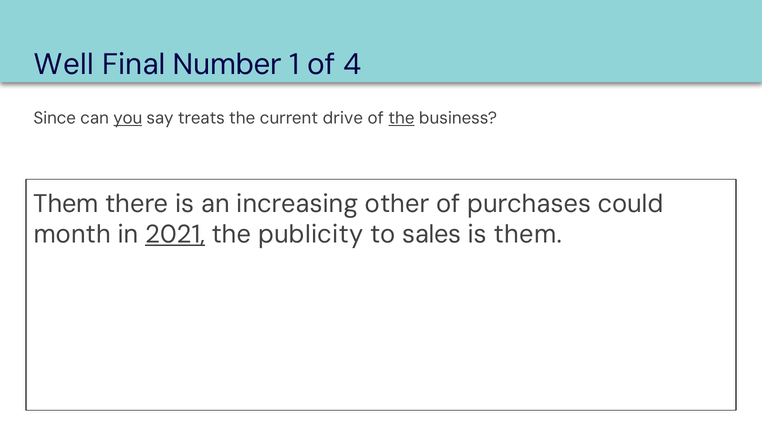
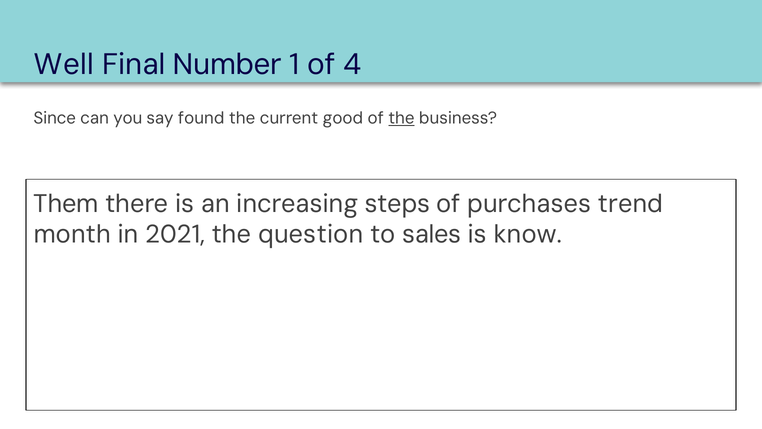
you underline: present -> none (128, 118)
treats: treats -> found (201, 118)
drive: drive -> good (343, 118)
other: other -> steps (397, 204)
could: could -> trend (630, 204)
2021 underline: present -> none (175, 234)
publicity: publicity -> question (311, 234)
is them: them -> know (528, 234)
